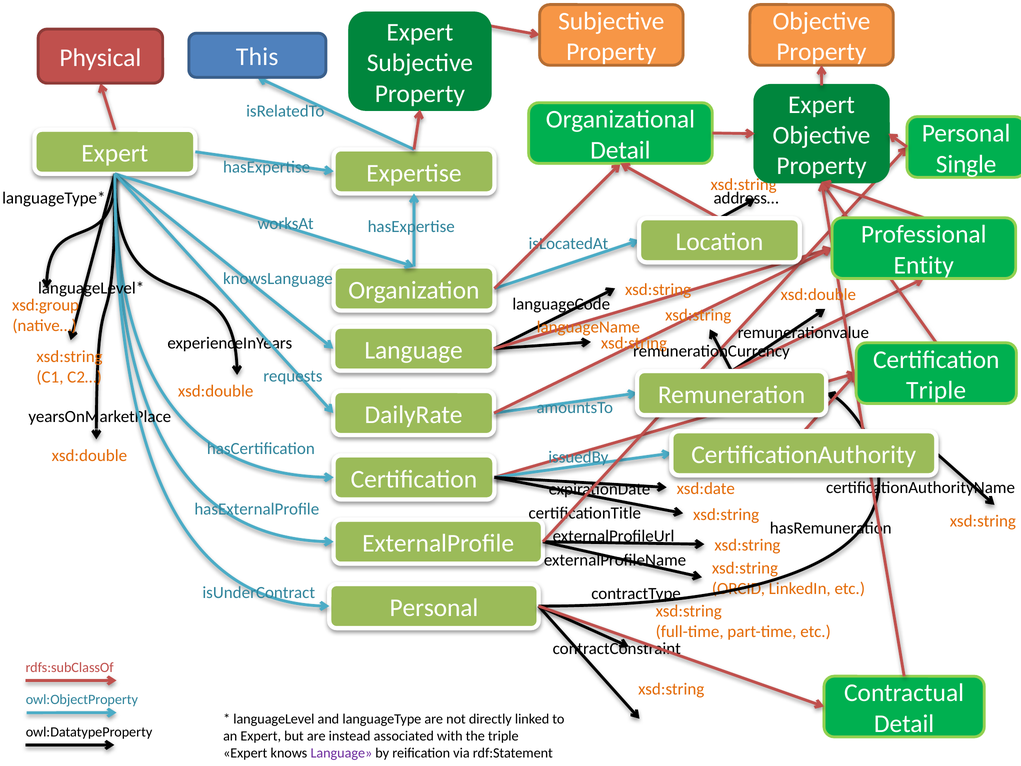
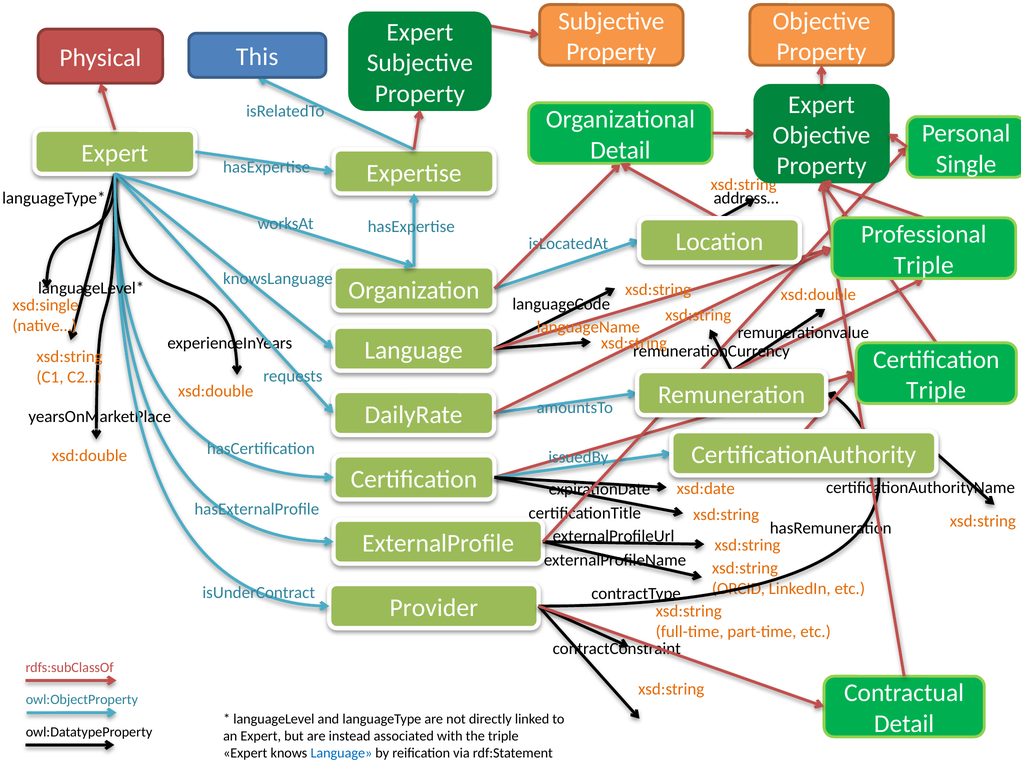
Entity: Entity -> Triple (924, 265)
xsd:group: xsd:group -> xsd:single (45, 305)
Personal: Personal -> Provider (434, 608)
Language colour: purple -> blue (341, 753)
